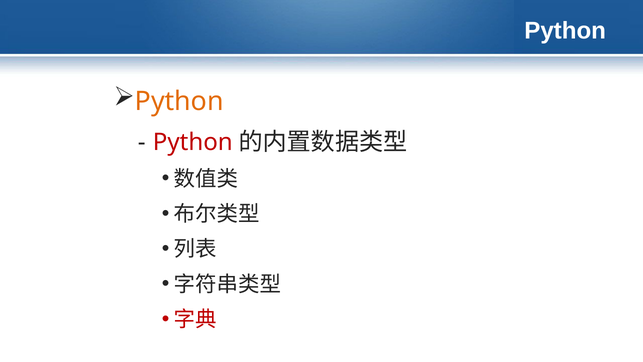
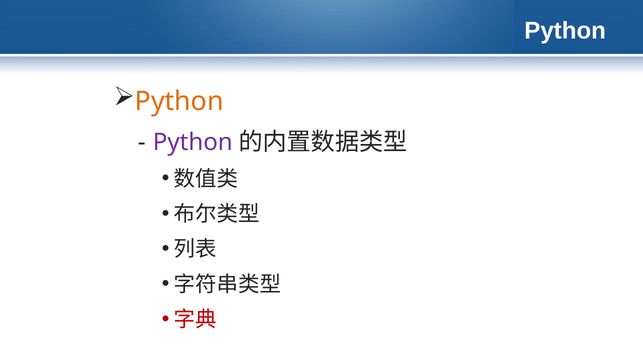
Python colour: red -> purple (193, 142)
